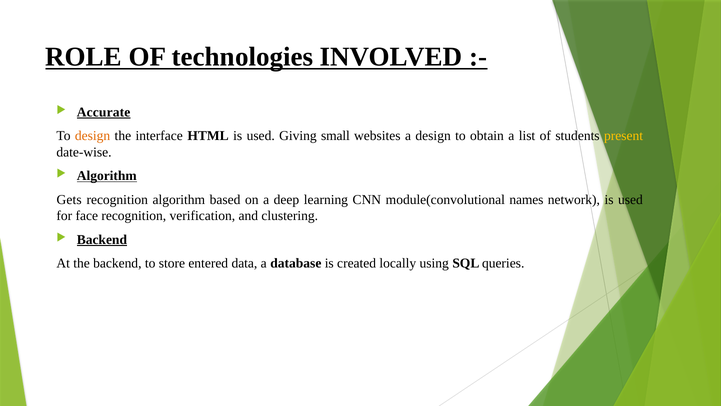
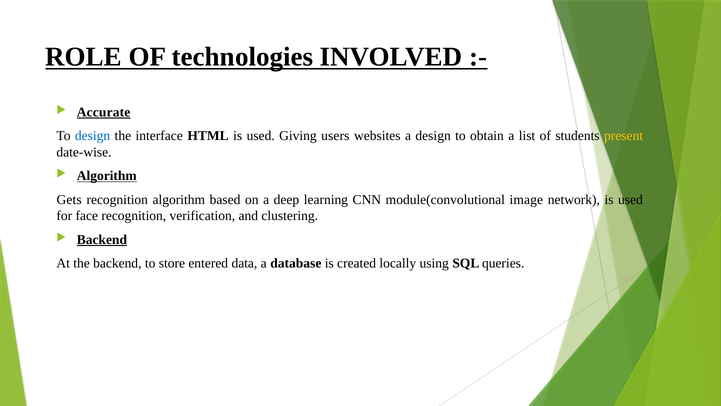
design colour: orange -> blue (93, 136)
small: small -> users (335, 136)
names: names -> image (526, 199)
